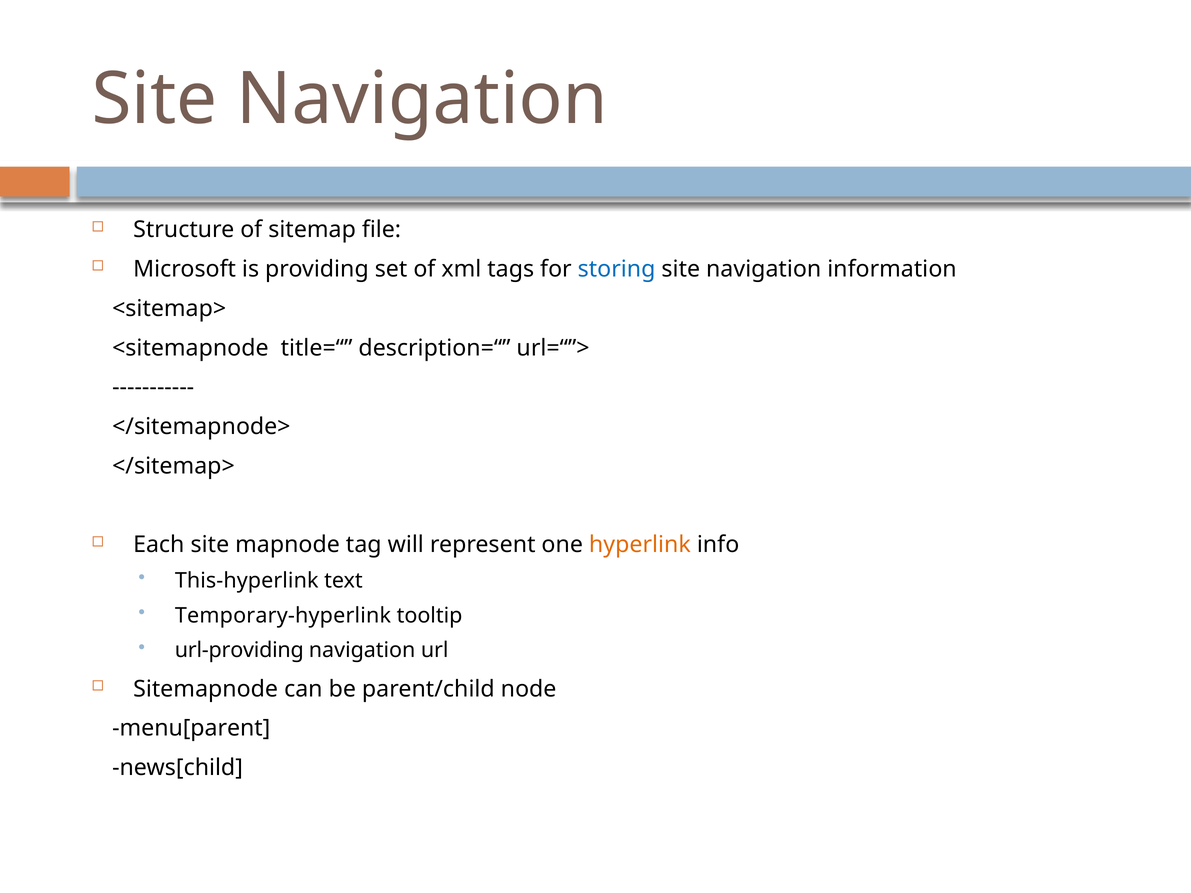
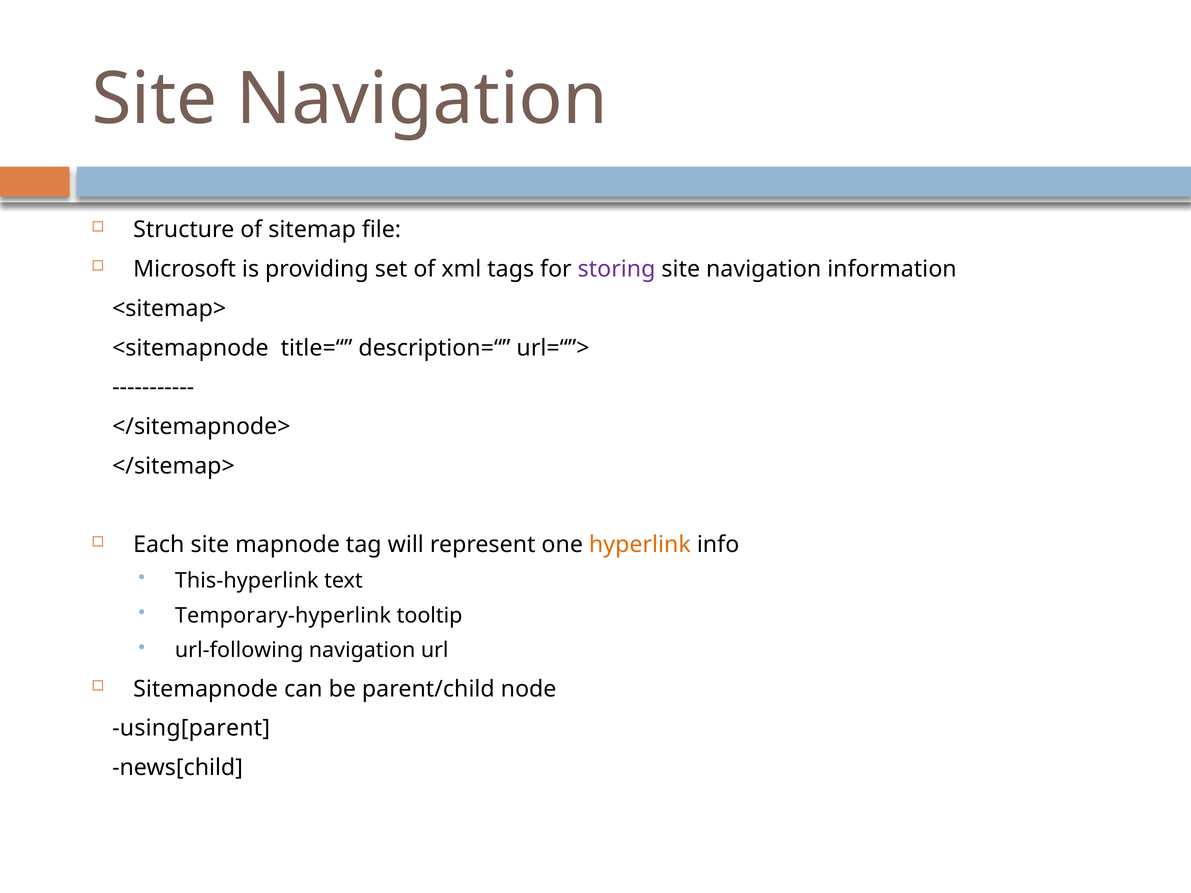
storing colour: blue -> purple (617, 269)
url-providing: url-providing -> url-following (239, 651)
menu[parent: menu[parent -> using[parent (191, 728)
